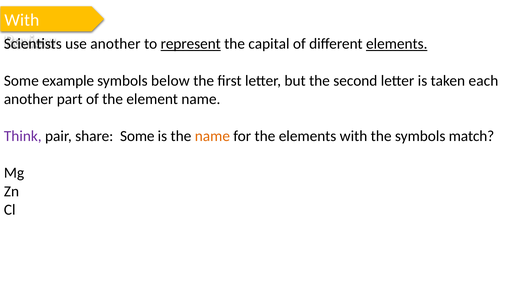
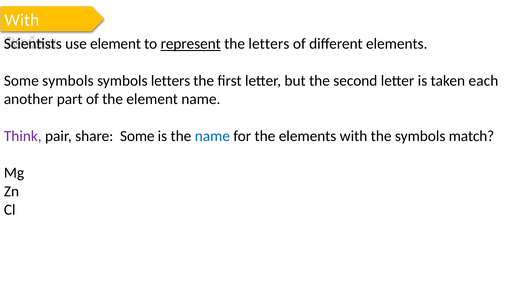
use another: another -> element (116, 44)
the capital: capital -> letters (269, 44)
elements underline: present -> none (397, 44)
Some example: example -> symbols (68, 81)
symbols below: below -> letters (171, 81)
name colour: orange -> blue (212, 136)
